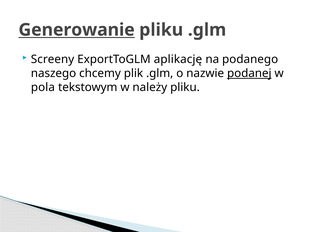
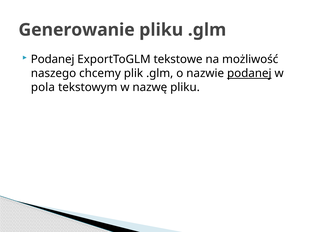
Generowanie underline: present -> none (77, 30)
Screeny: Screeny -> Podanej (53, 59)
aplikację: aplikację -> tekstowe (178, 59)
podanego: podanego -> możliwość (250, 59)
należy: należy -> nazwę (150, 87)
